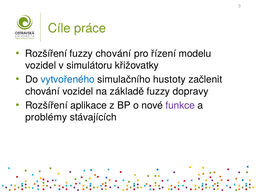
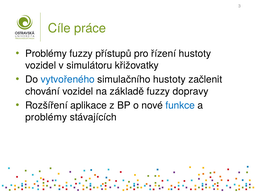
Rozšíření: Rozšíření -> Problémy (46, 54)
fuzzy chování: chování -> přístupů (113, 54)
řízení modelu: modelu -> hustoty (195, 54)
funkce colour: purple -> blue (180, 105)
